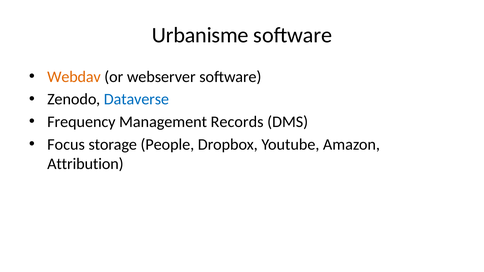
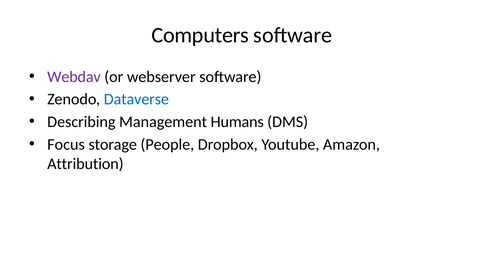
Urbanisme: Urbanisme -> Computers (200, 35)
Webdav colour: orange -> purple (74, 77)
Frequency: Frequency -> Describing (81, 122)
Records: Records -> Humans (237, 122)
